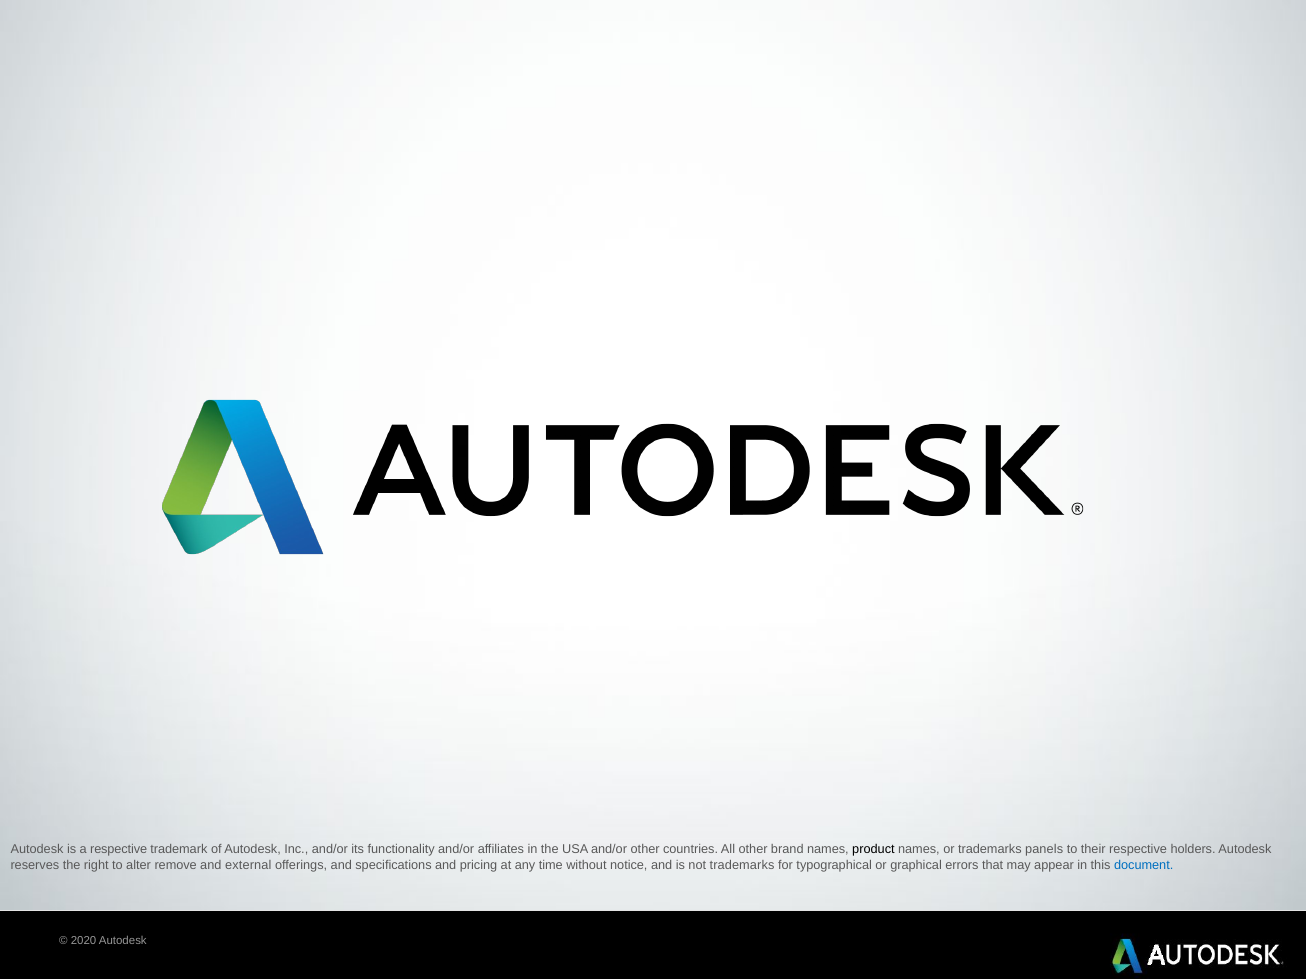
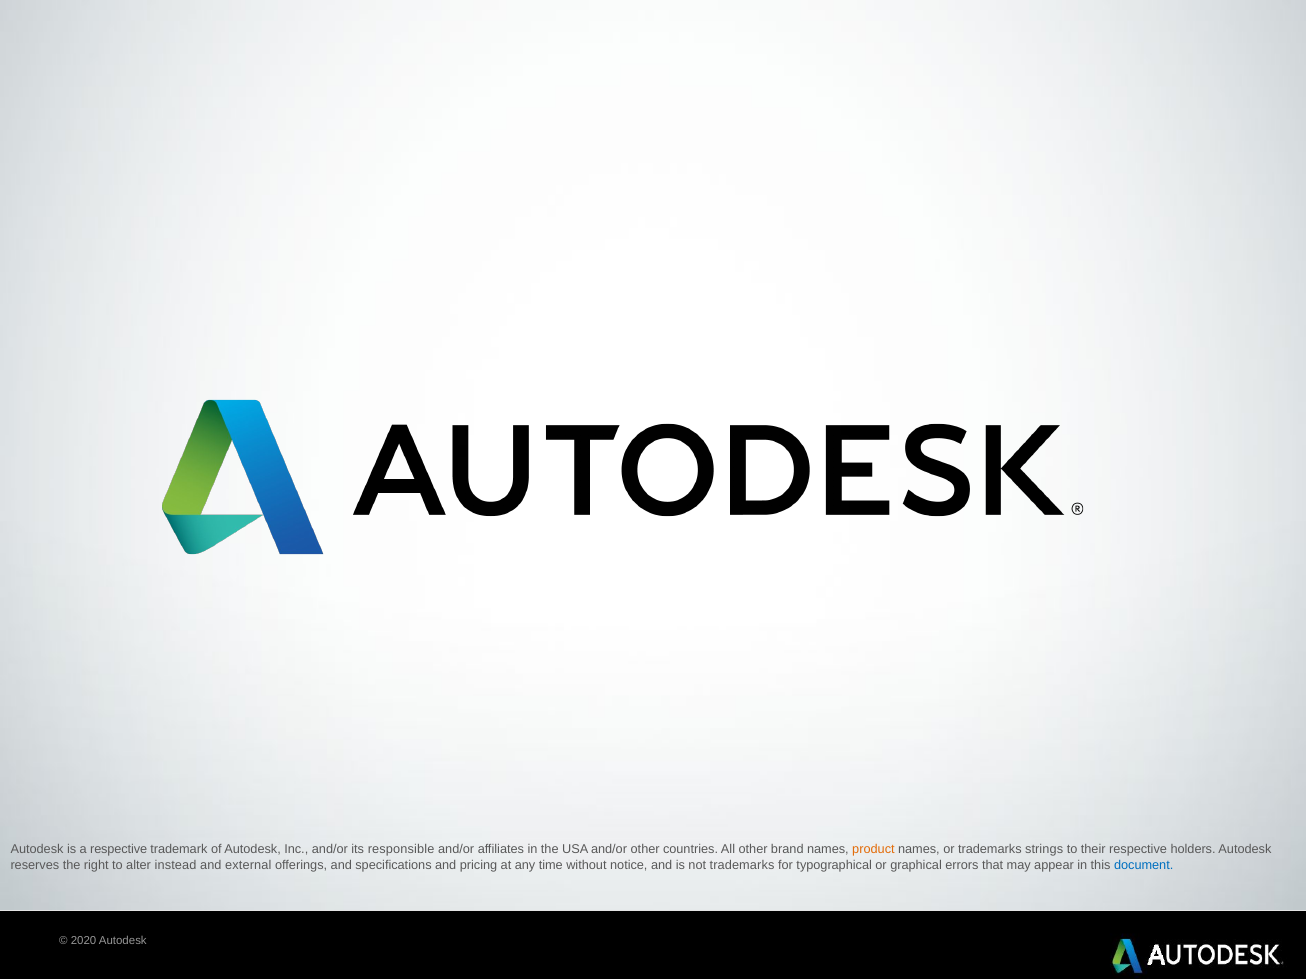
functionality: functionality -> responsible (401, 850)
product colour: black -> orange (873, 850)
panels: panels -> strings (1044, 850)
remove: remove -> instead (176, 865)
